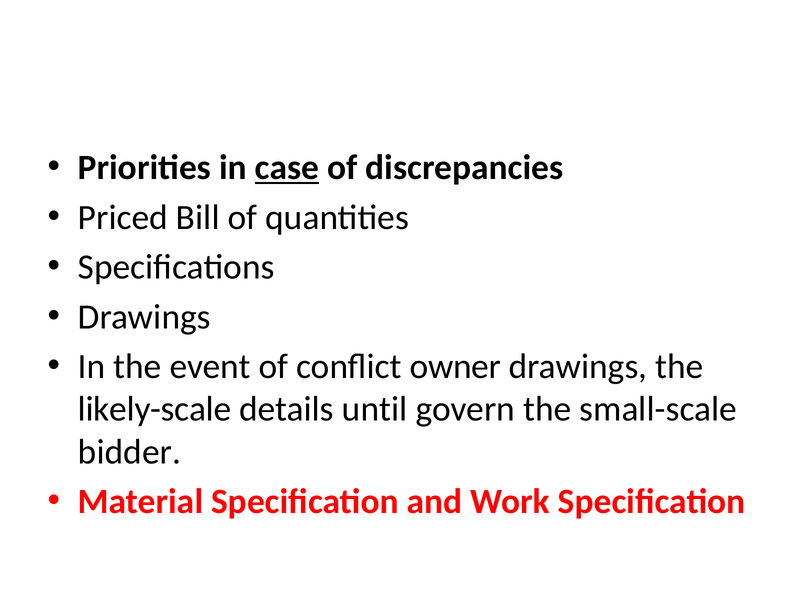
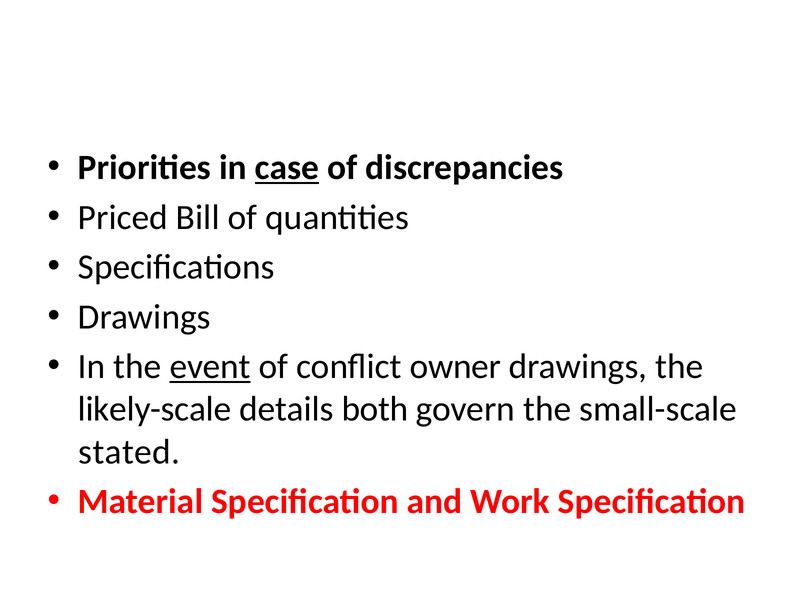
event underline: none -> present (210, 366)
until: until -> both (375, 409)
bidder: bidder -> stated (129, 451)
